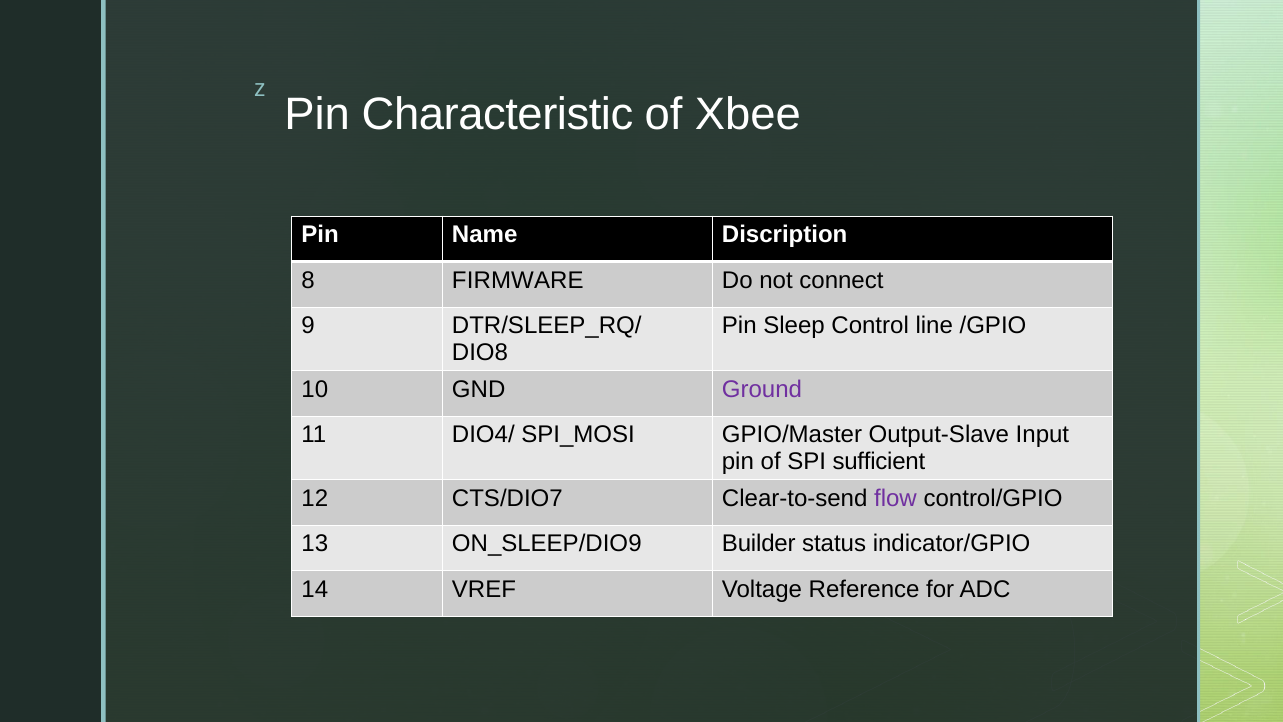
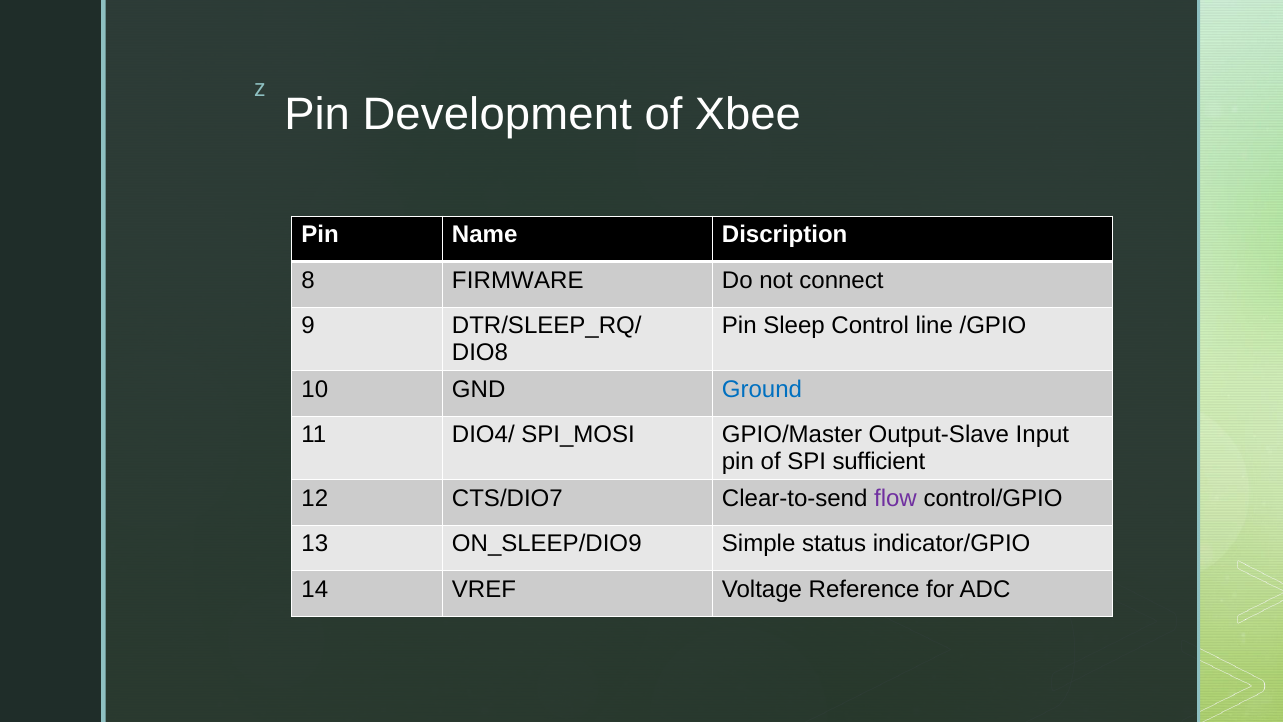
Characteristic: Characteristic -> Development (497, 114)
Ground colour: purple -> blue (762, 389)
Builder: Builder -> Simple (759, 544)
